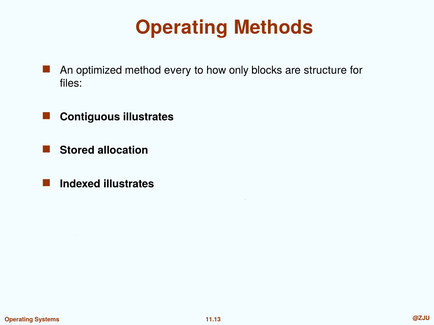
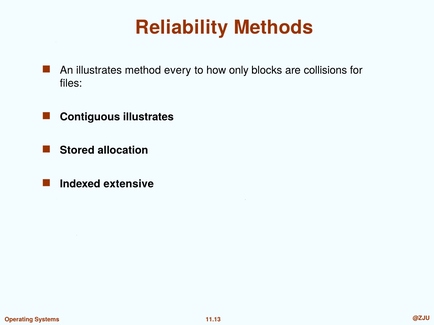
Operating: Operating -> Reliability (182, 27)
An optimized: optimized -> illustrates (99, 70)
structure: structure -> collisions (325, 70)
Indexed illustrates: illustrates -> extensive (129, 184)
